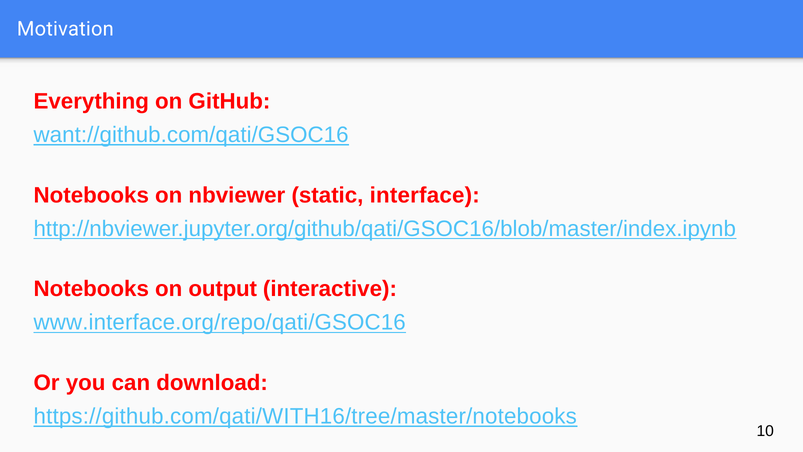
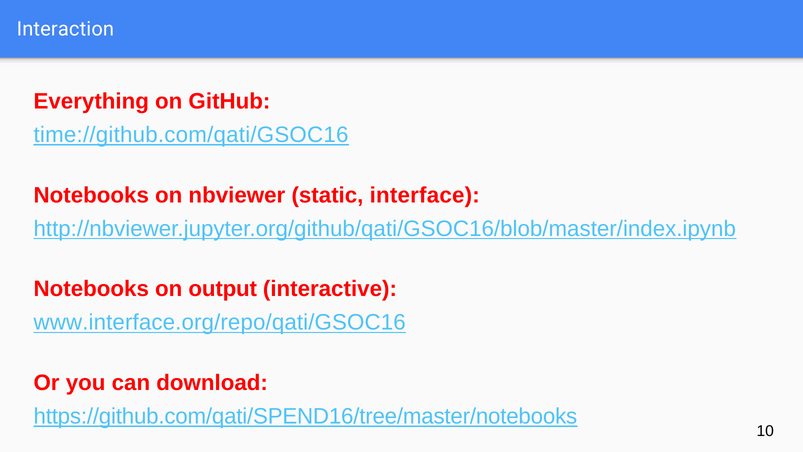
Motivation: Motivation -> Interaction (65, 29)
want://github.com/qati/GSOC16: want://github.com/qati/GSOC16 -> time://github.com/qati/GSOC16 (191, 135)
https://github.com/qati/WITH16/tree/master/notebooks: https://github.com/qati/WITH16/tree/master/notebooks -> https://github.com/qati/SPEND16/tree/master/notebooks (305, 416)
